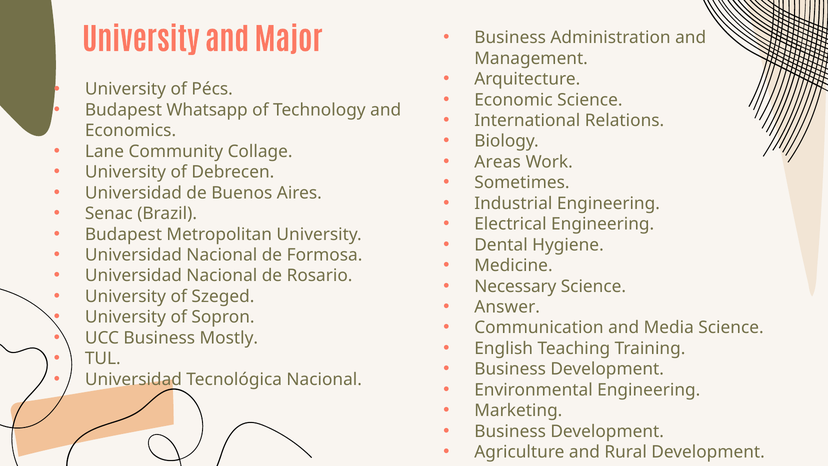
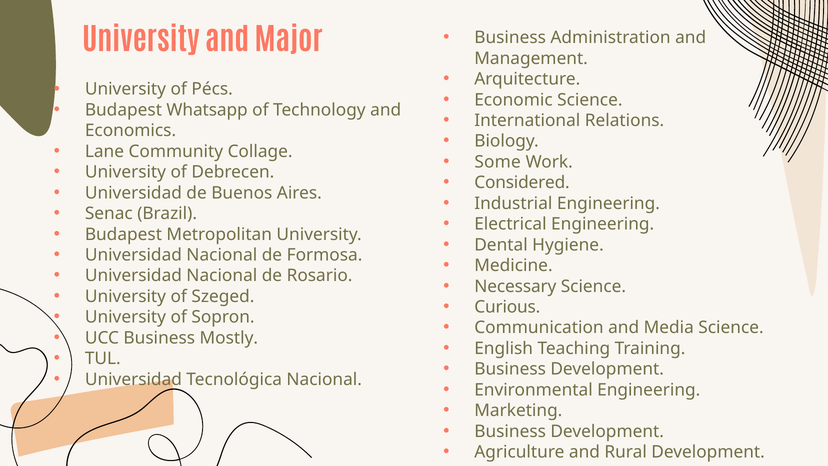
Areas: Areas -> Some (498, 162)
Sometimes: Sometimes -> Considered (522, 183)
Answer: Answer -> Curious (507, 307)
